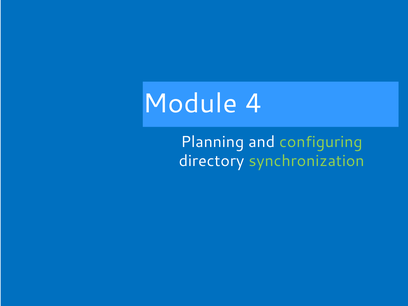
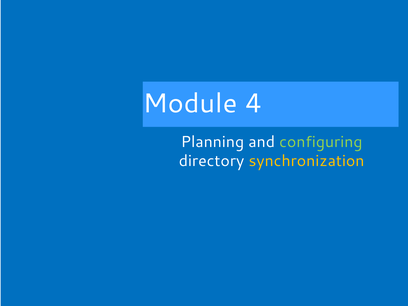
synchronization colour: light green -> yellow (306, 161)
